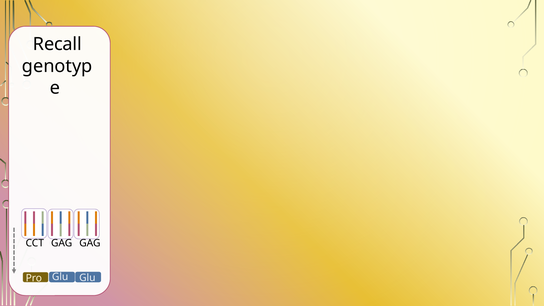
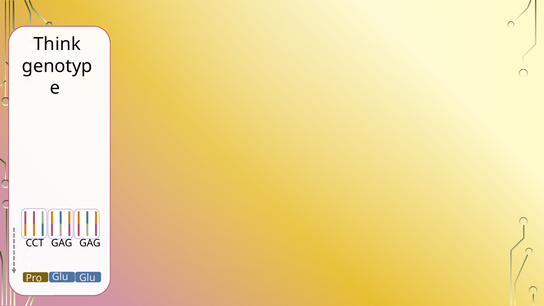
Recall: Recall -> Think (57, 44)
